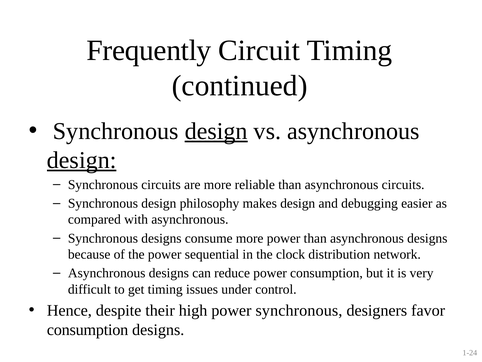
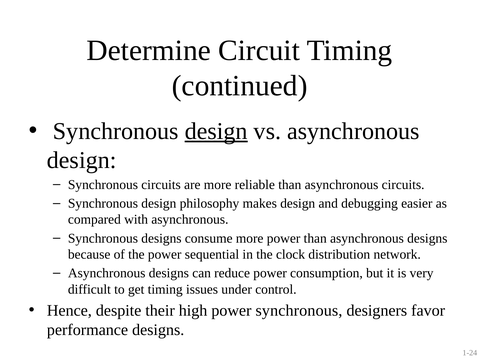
Frequently: Frequently -> Determine (149, 50)
design underline: present -> none (82, 160)
consumption: consumption -> performance (87, 329)
